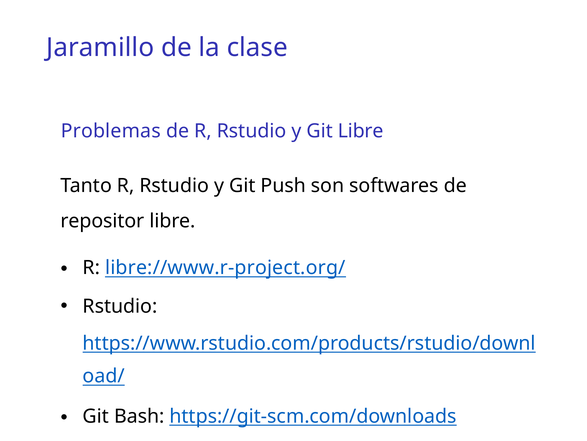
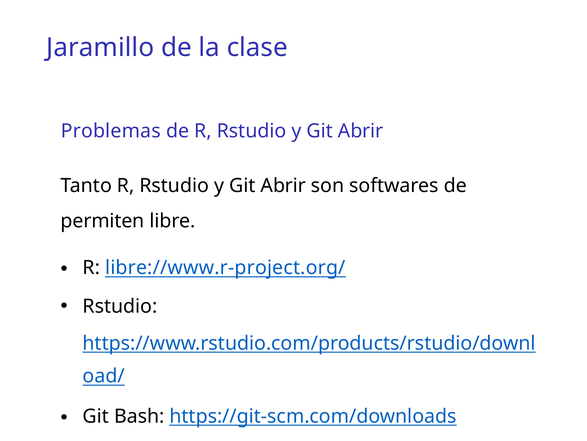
Libre: Libre -> Abrir (361, 131)
Push: Push -> Abrir (283, 185)
repositor: repositor -> permiten (102, 221)
